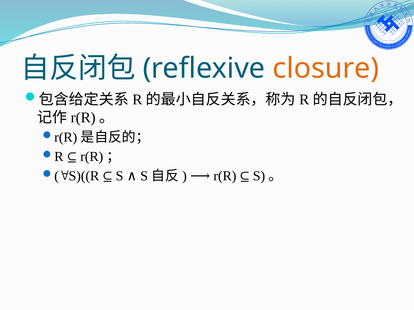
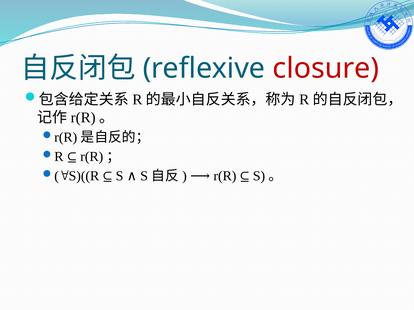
closure colour: orange -> red (326, 68)
